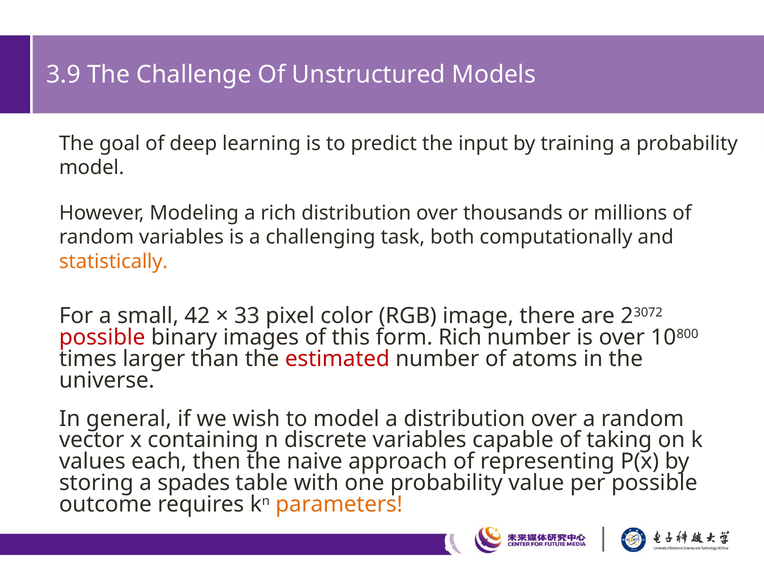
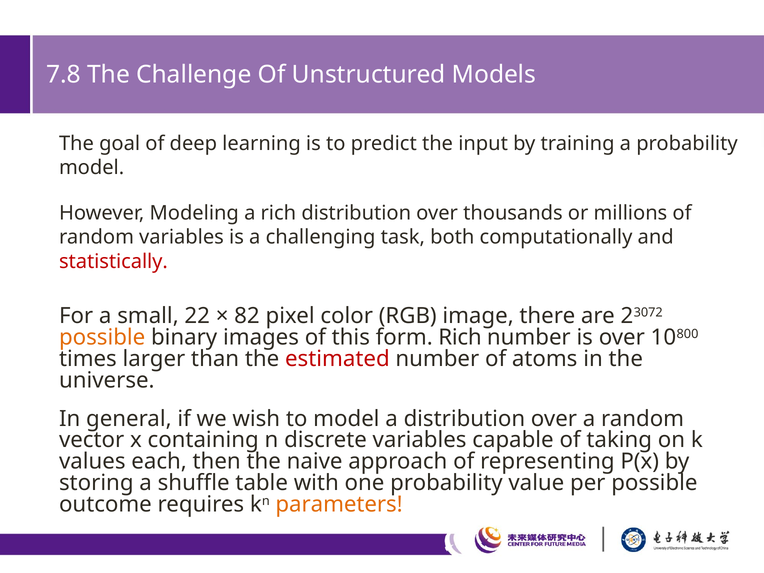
3.9: 3.9 -> 7.8 (63, 75)
statistically colour: orange -> red (113, 261)
42: 42 -> 22 (197, 316)
33: 33 -> 82 (247, 316)
possible colour: red -> orange (102, 338)
spades: spades -> shuffle (194, 483)
